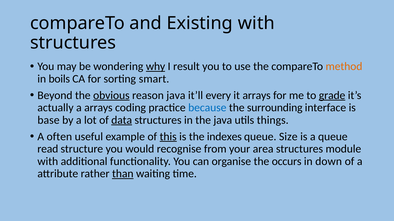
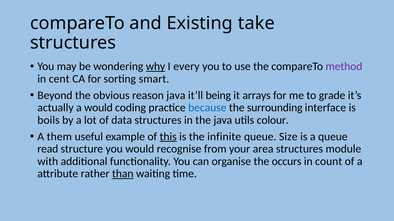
Existing with: with -> take (256, 23)
result: result -> every (186, 67)
method colour: orange -> purple (344, 67)
boils: boils -> cent (59, 79)
obvious underline: present -> none (111, 96)
every: every -> being (218, 96)
grade underline: present -> none (332, 96)
a arrays: arrays -> would (98, 108)
base: base -> boils (49, 120)
data underline: present -> none (122, 120)
things: things -> colour (273, 120)
often: often -> them (59, 137)
indexes: indexes -> infinite (224, 137)
down: down -> count (329, 162)
